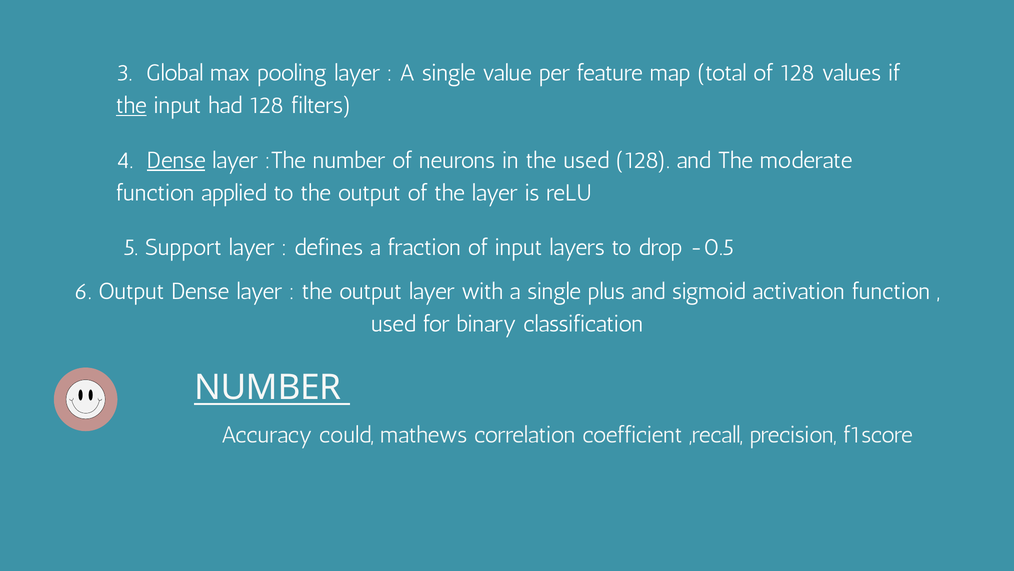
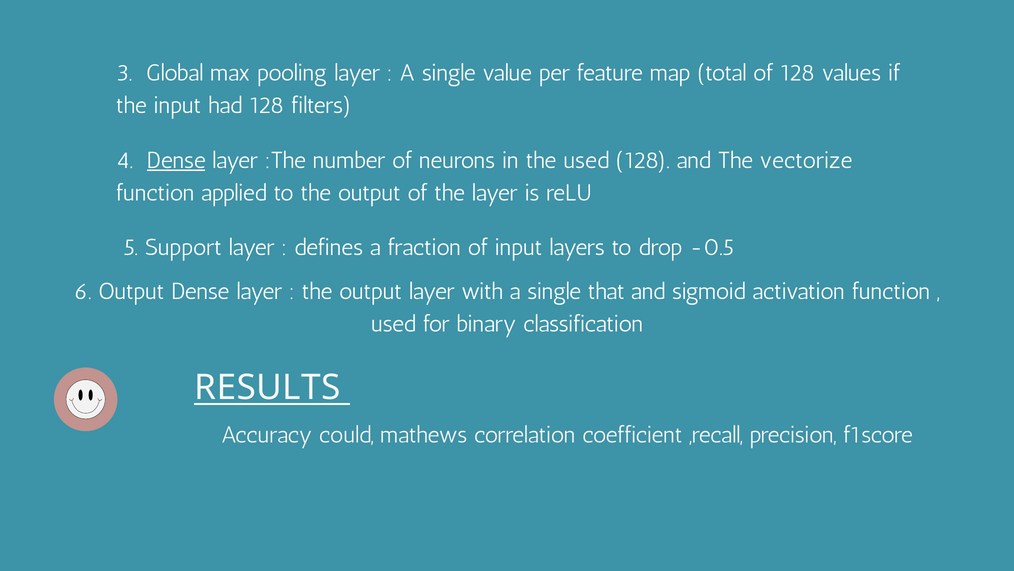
the underline: present -> none (131, 105)
moderate: moderate -> vectorize (806, 160)
plus: plus -> that (606, 291)
NUMBER: NUMBER -> RESULTS (267, 387)
